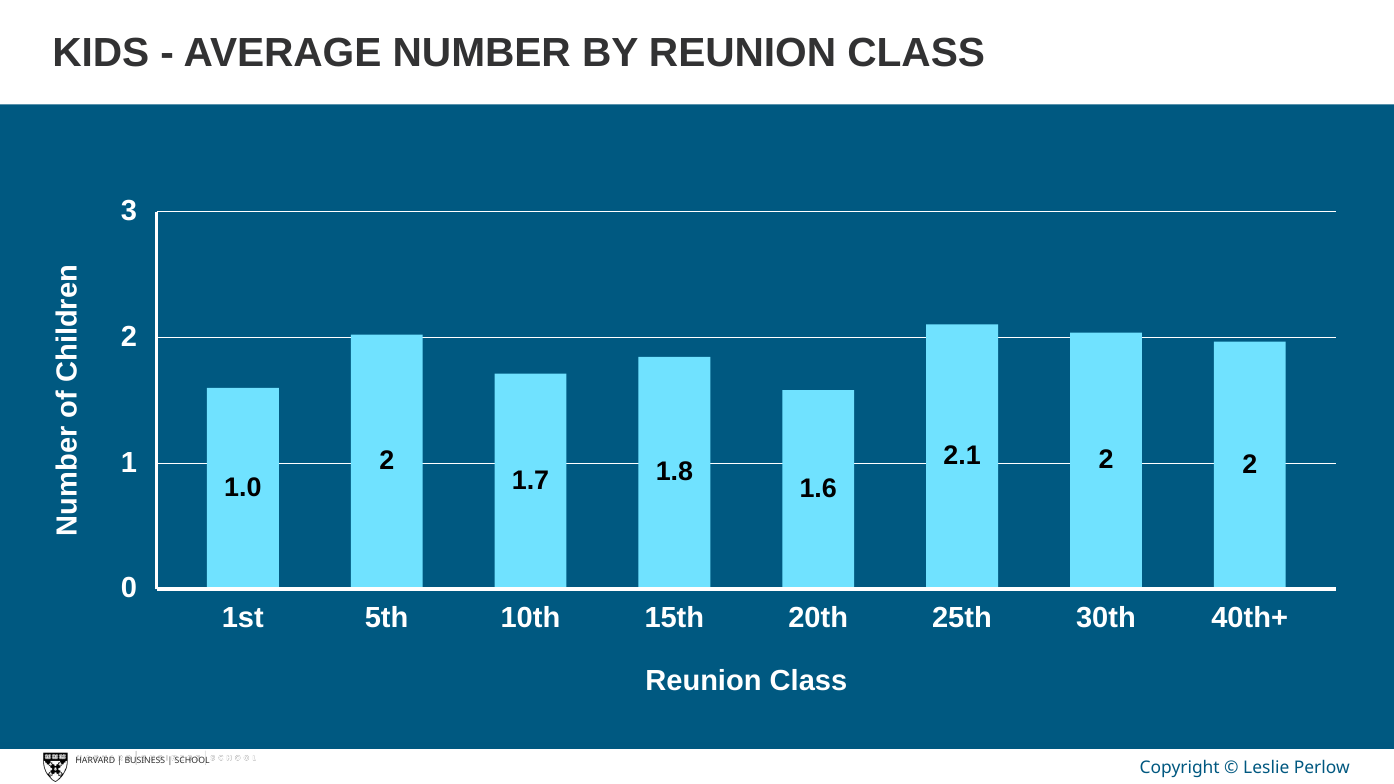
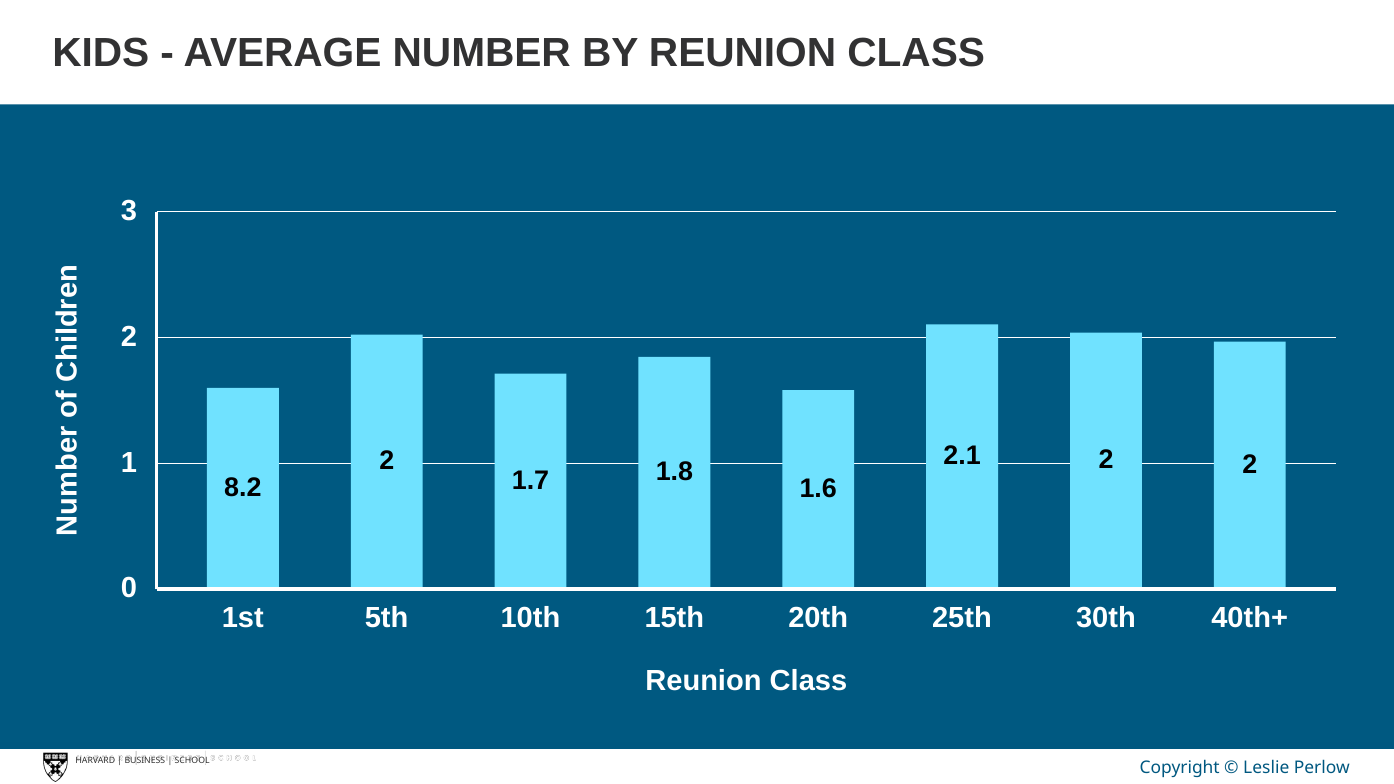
1.0: 1.0 -> 8.2 (243, 488)
